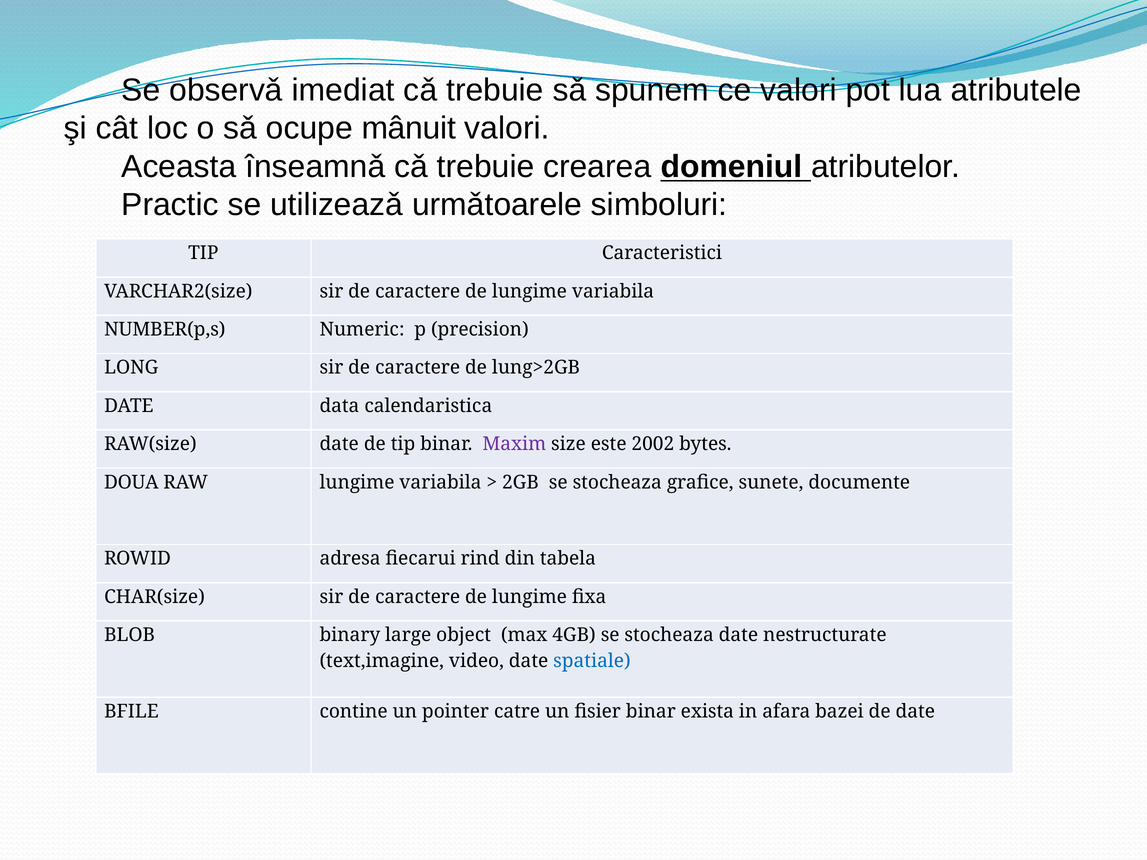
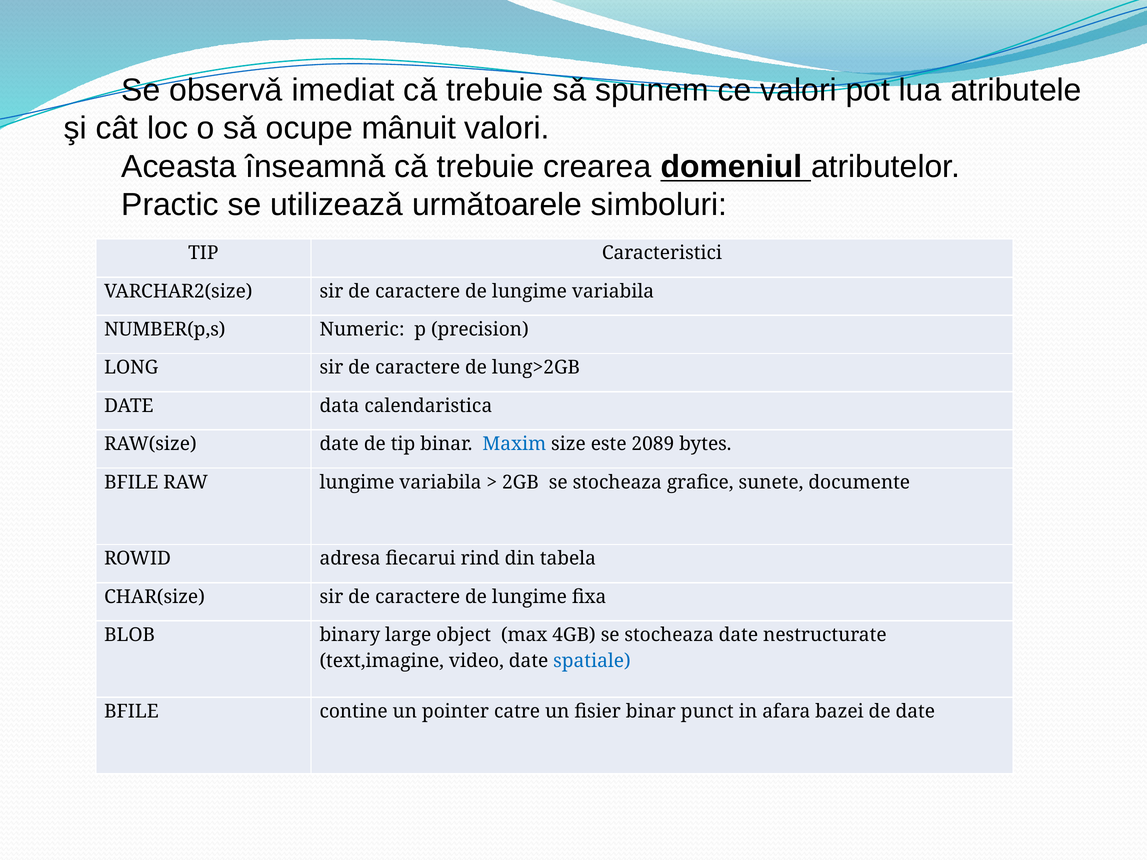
Maxim colour: purple -> blue (514, 444)
2002: 2002 -> 2089 (653, 444)
DOUA: DOUA -> BFILE (131, 482)
exista: exista -> punct (707, 712)
